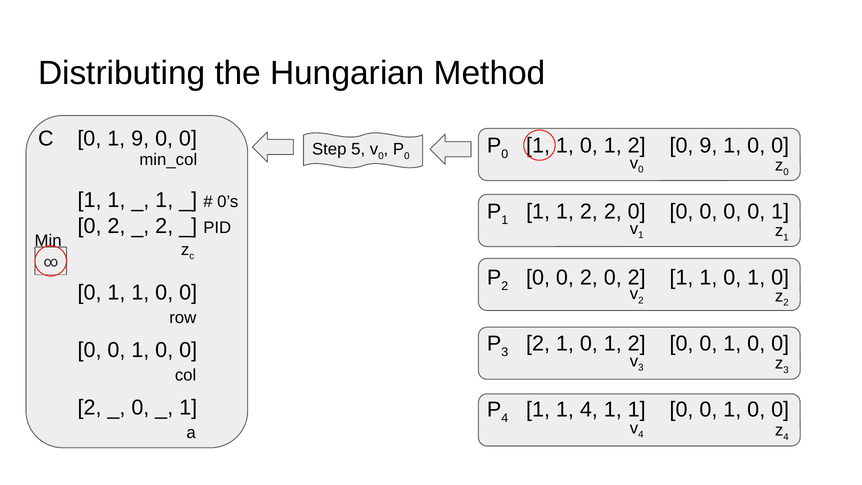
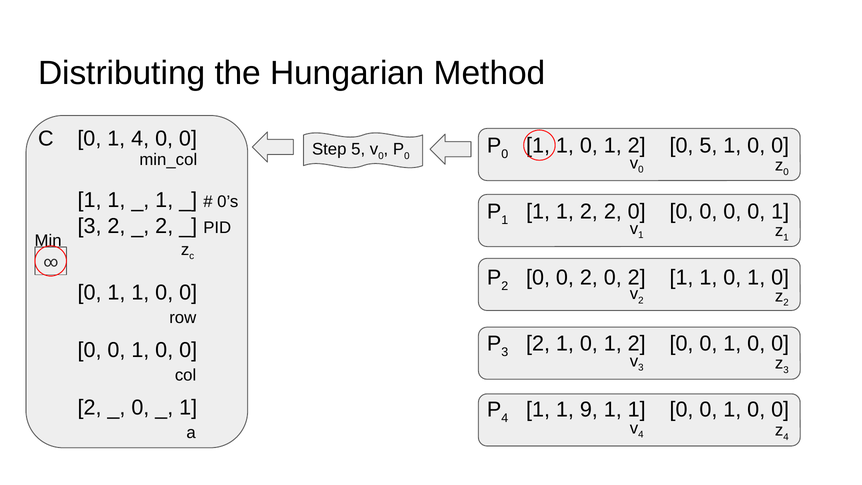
1 9: 9 -> 4 (140, 138)
0 9: 9 -> 5 (708, 146)
0: 0 -> 3 (90, 226)
1 4: 4 -> 9 (589, 410)
